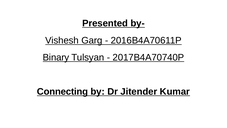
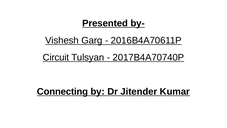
Binary: Binary -> Circuit (56, 57)
